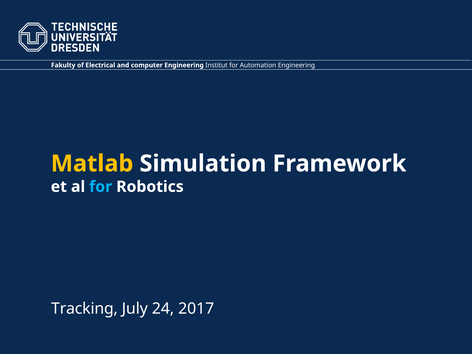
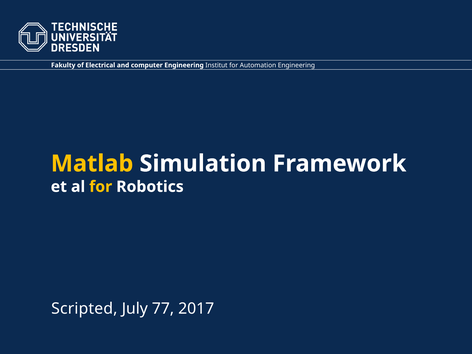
for colour: light blue -> yellow (101, 187)
Tracking: Tracking -> Scripted (84, 309)
24: 24 -> 77 (163, 309)
